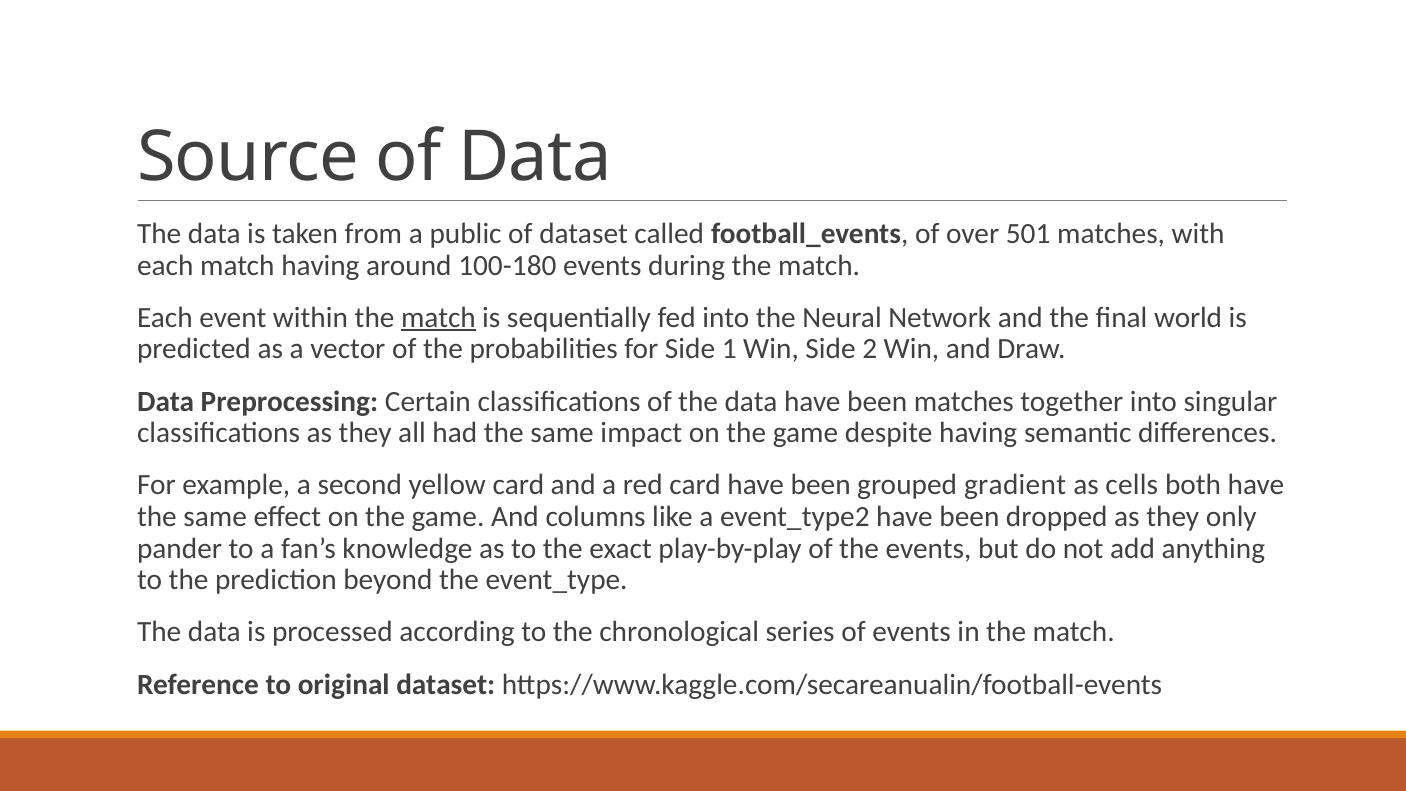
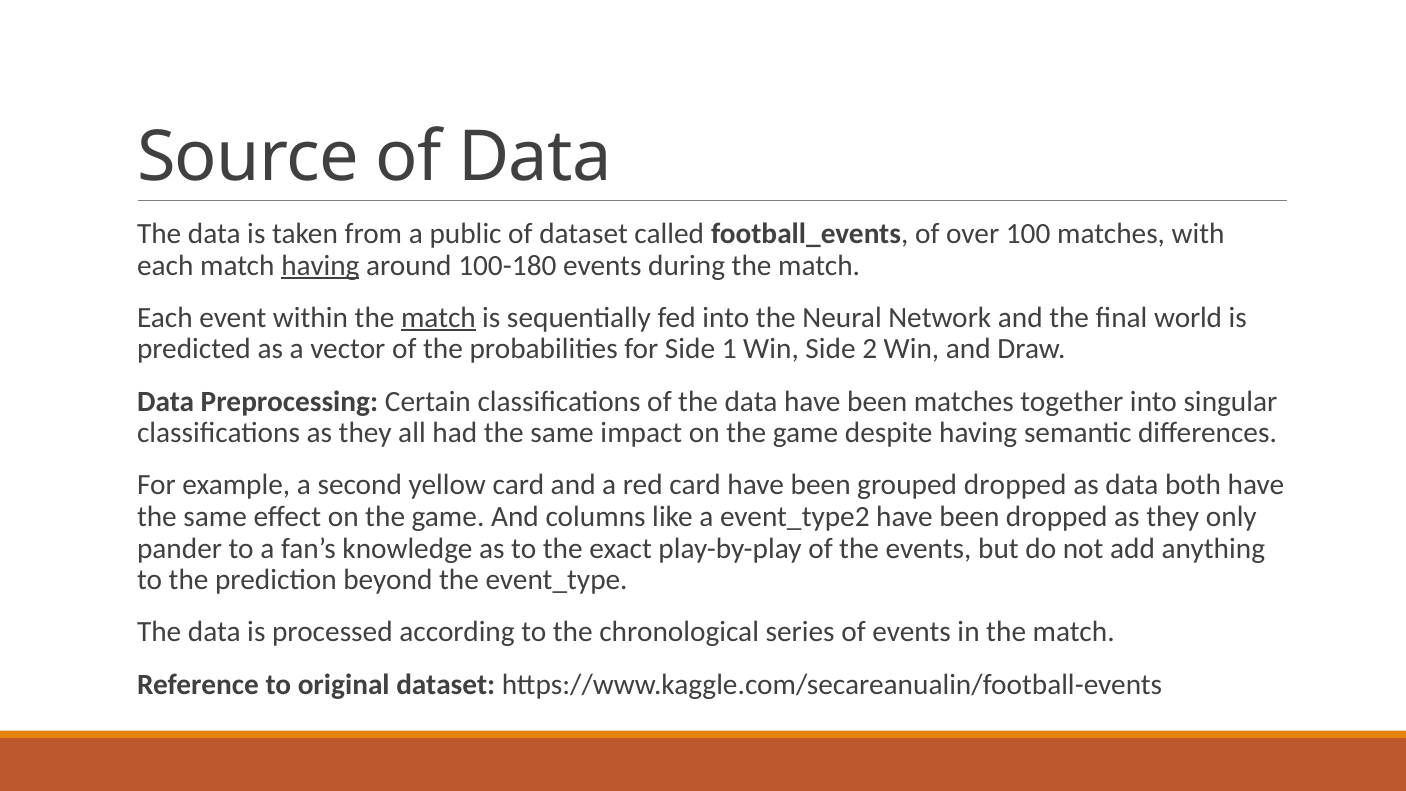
501: 501 -> 100 (1028, 234)
having underline: none -> present (320, 265)
grouped gradient: gradient -> dropped (1015, 485)
as cells: cells -> data (1132, 485)
